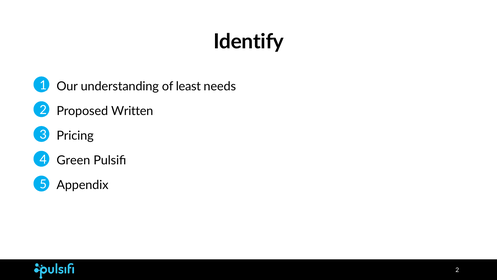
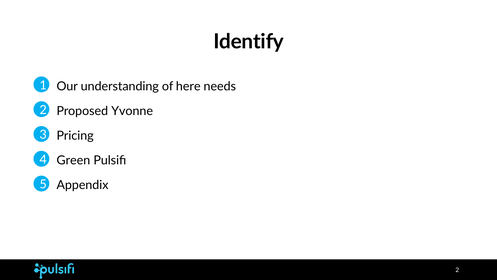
least: least -> here (188, 86)
Written: Written -> Yvonne (132, 111)
